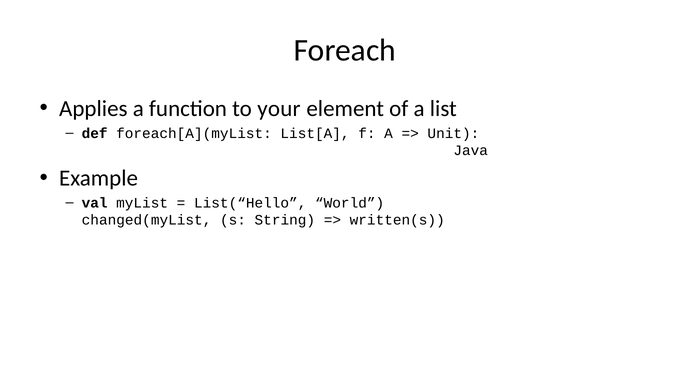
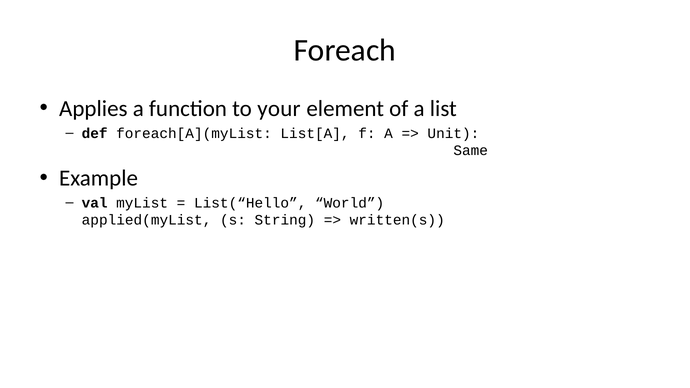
Java: Java -> Same (471, 151)
changed(myList: changed(myList -> applied(myList (147, 220)
